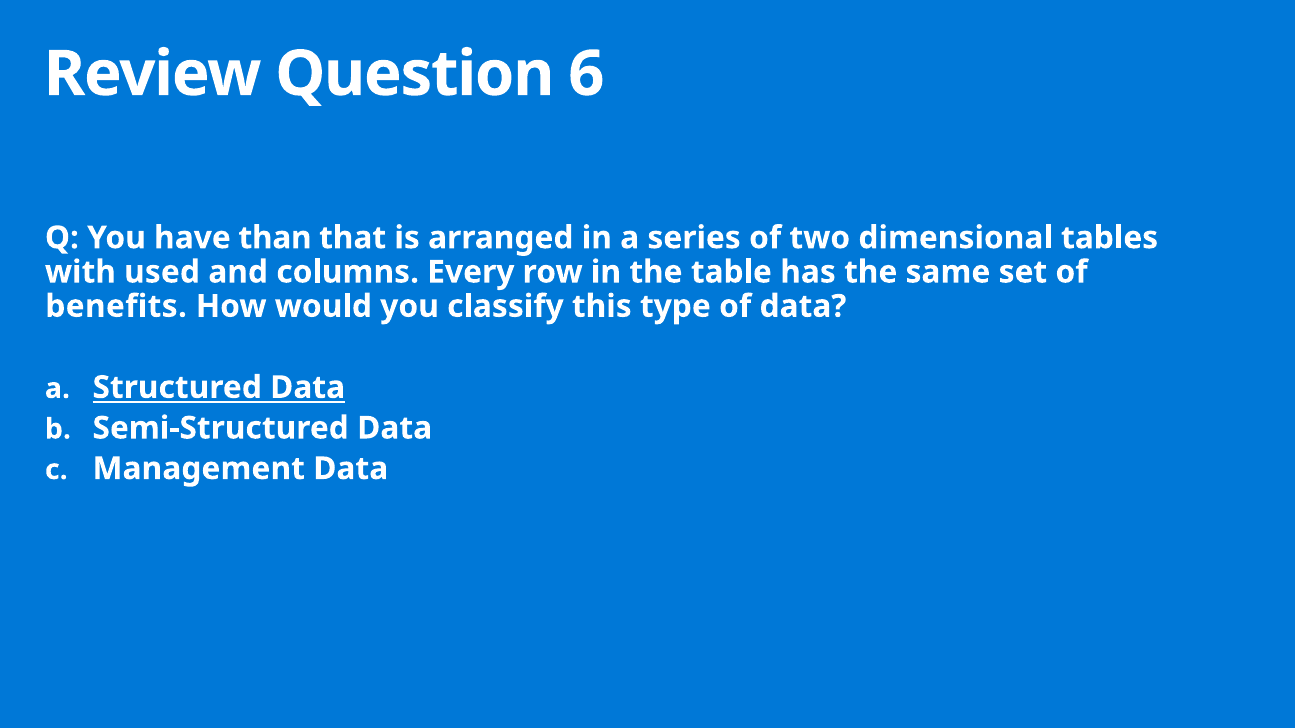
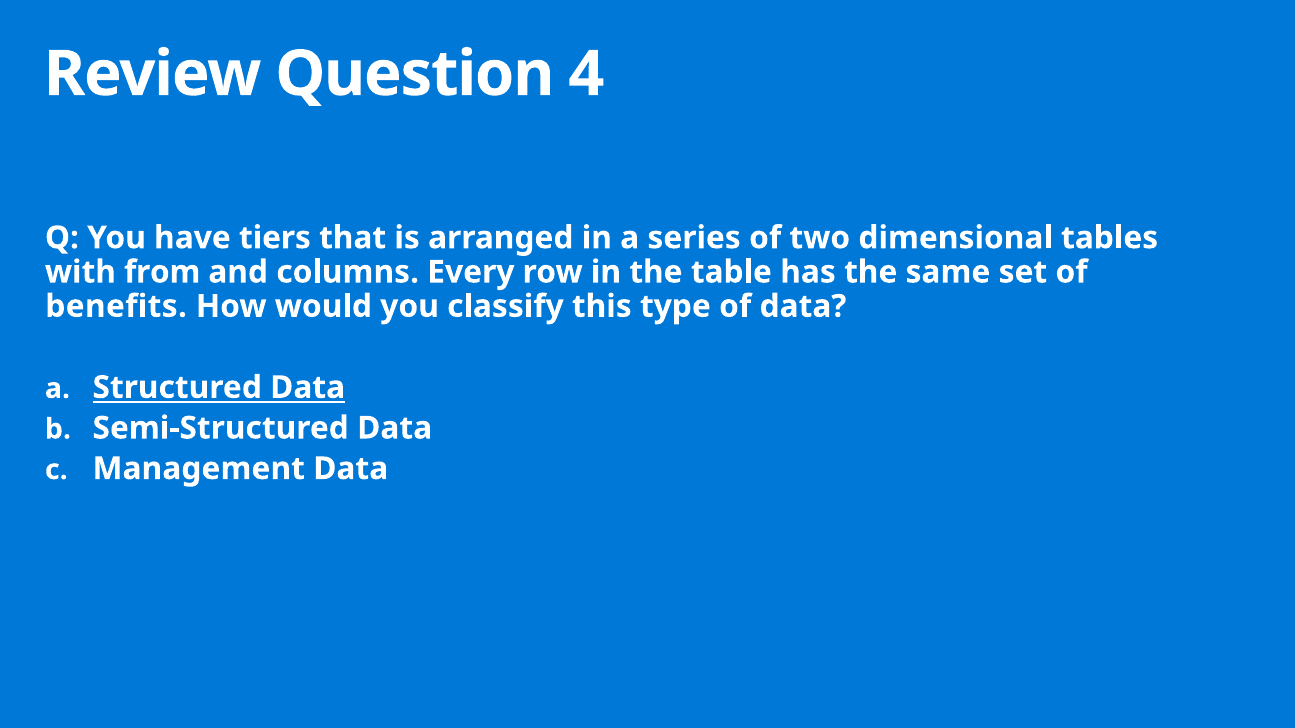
6: 6 -> 4 (586, 74)
than: than -> tiers (275, 238)
used: used -> from (162, 272)
